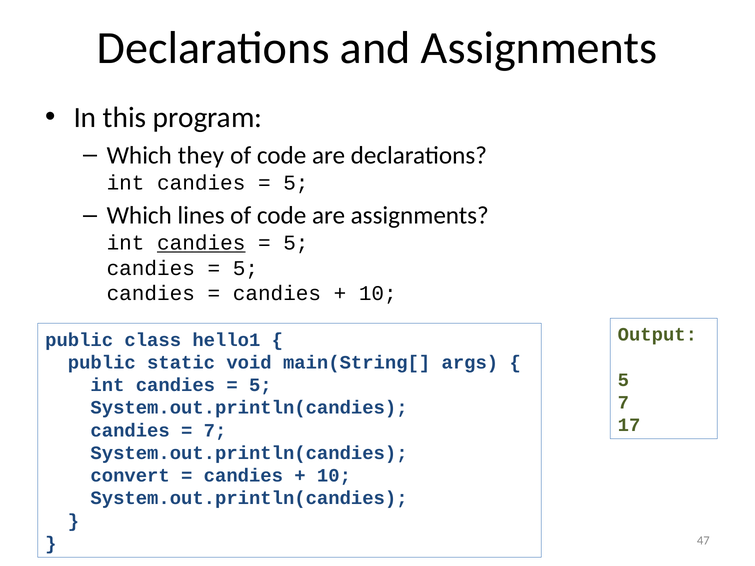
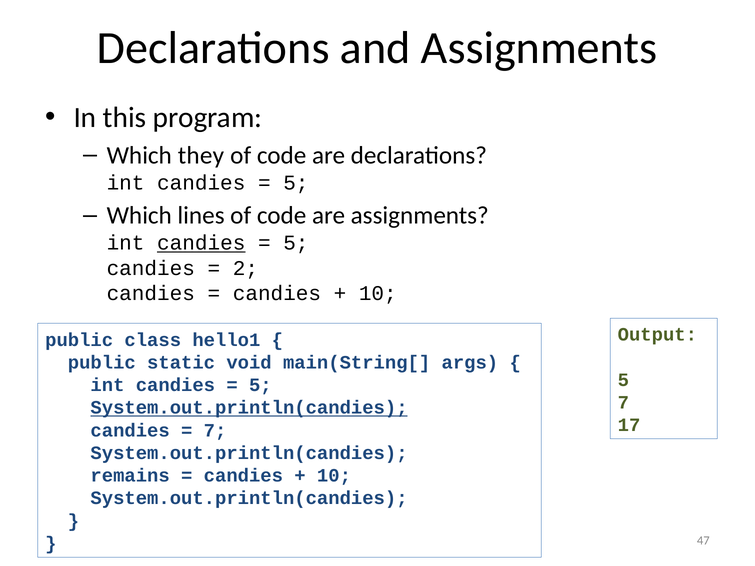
5: 5 -> 2 (245, 268)
System.out.println(candies underline: none -> present (249, 408)
convert: convert -> remains (130, 476)
